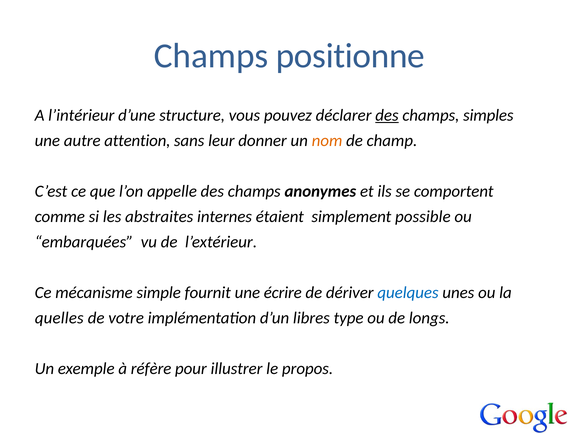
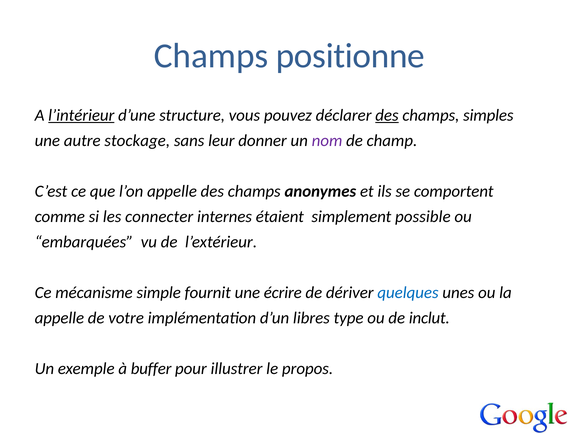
l’intérieur underline: none -> present (81, 115)
attention: attention -> stockage (137, 141)
nom colour: orange -> purple (327, 141)
abstraites: abstraites -> connecter (159, 217)
quelles: quelles -> appelle (59, 318)
longs: longs -> inclut (429, 318)
réfère: réfère -> buffer (151, 369)
